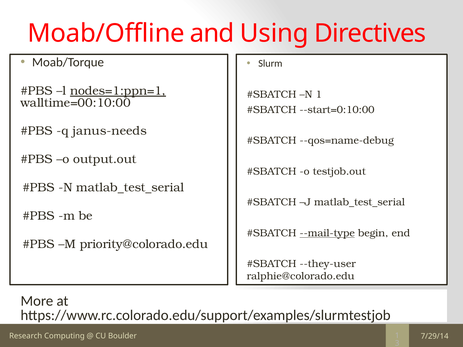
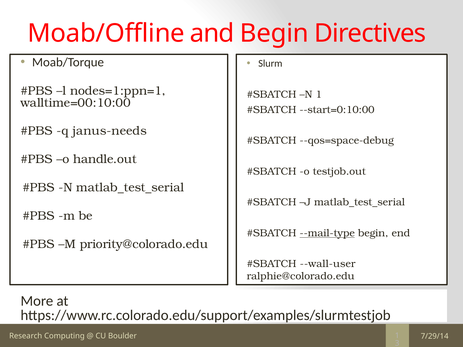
and Using: Using -> Begin (274, 33)
nodes=1:ppn=1 underline: present -> none (118, 91)
--qos=name-debug: --qos=name-debug -> --qos=space-debug (347, 141)
output.out: output.out -> handle.out (105, 159)
--they-user: --they-user -> --wall-user (328, 264)
